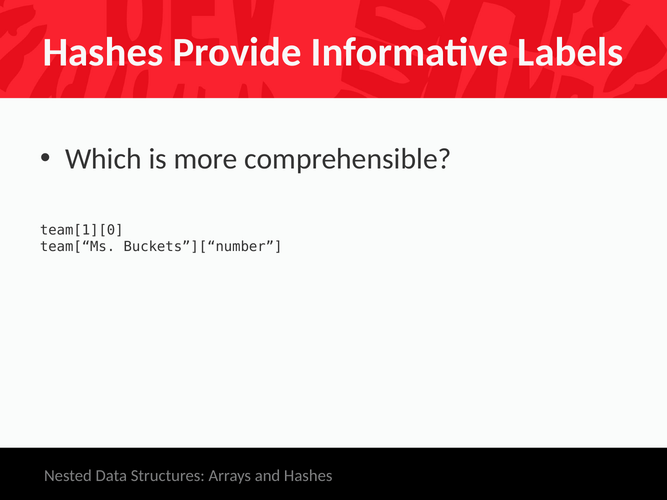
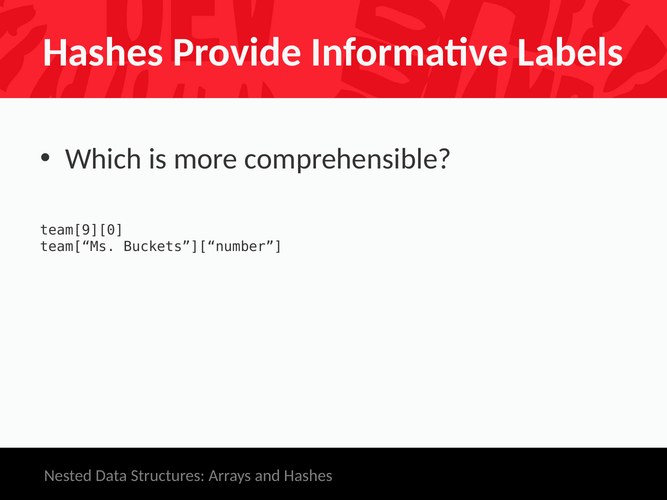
team[1][0: team[1][0 -> team[9][0 (82, 230)
